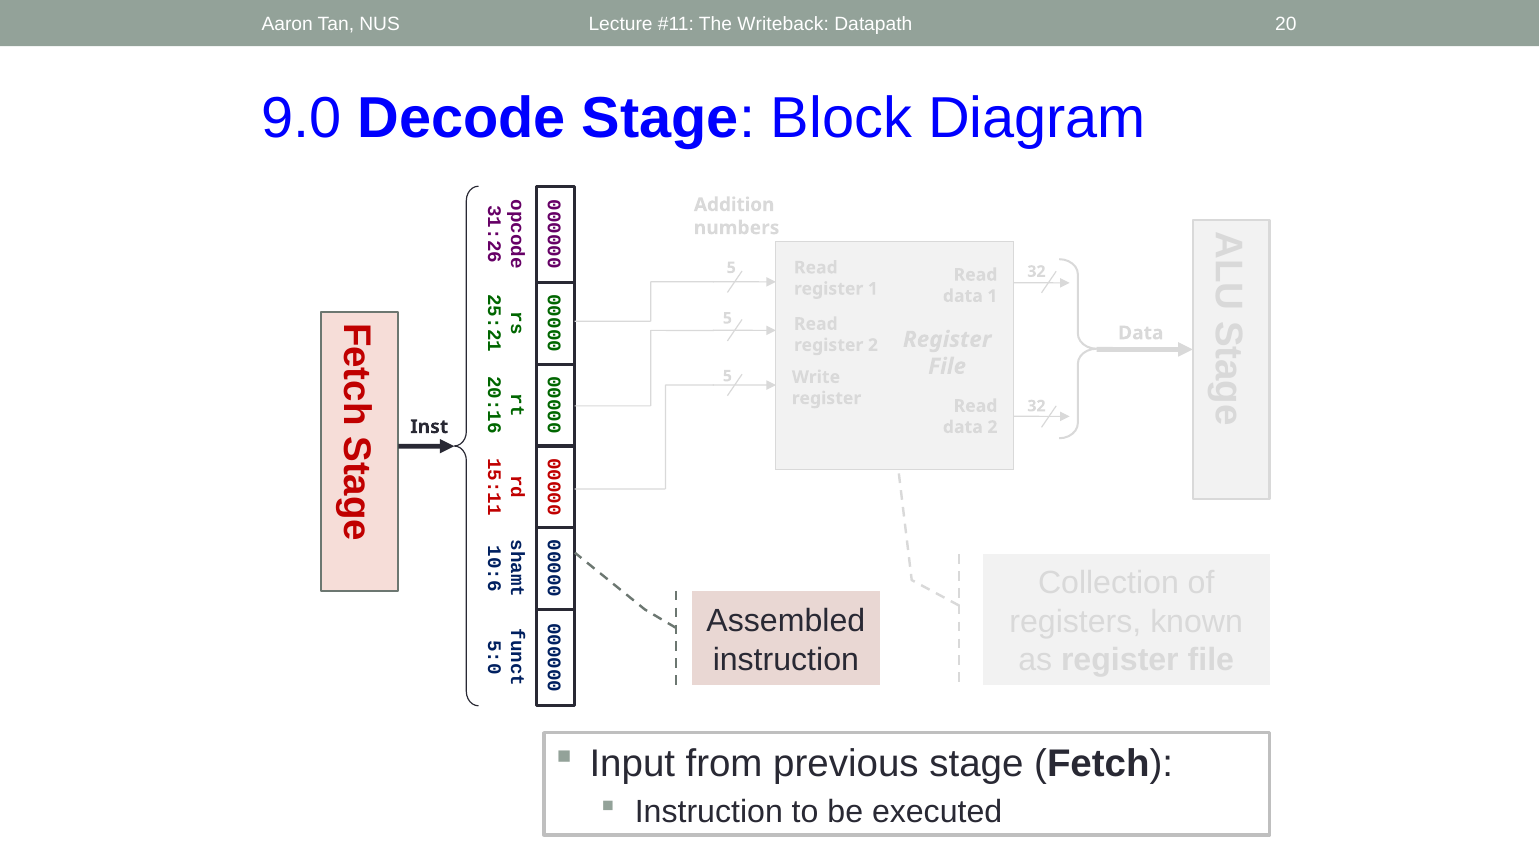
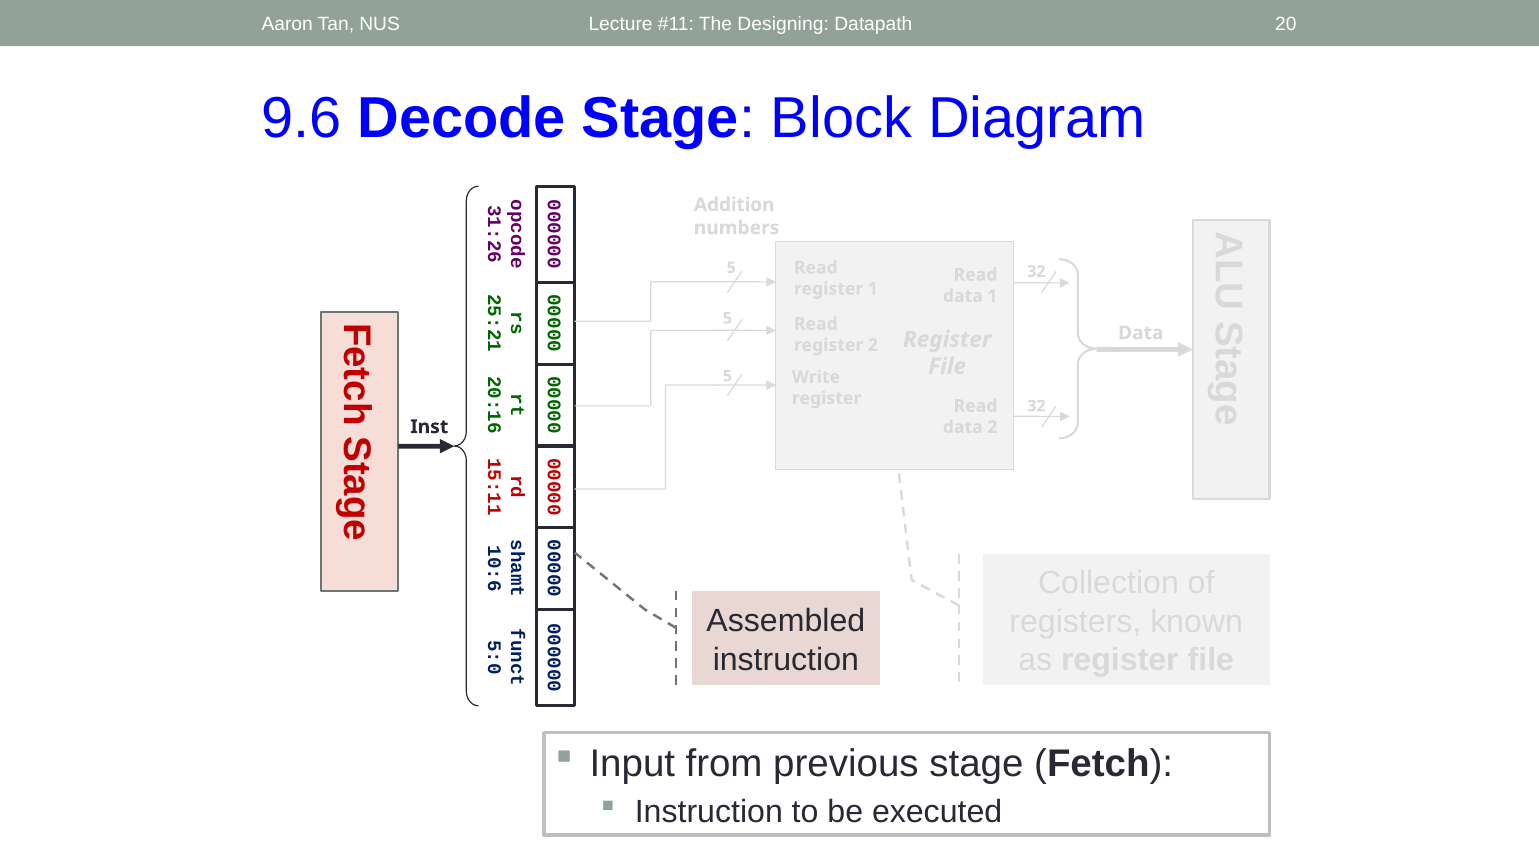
Writeback: Writeback -> Designing (783, 24)
9.0: 9.0 -> 9.6 (301, 119)
